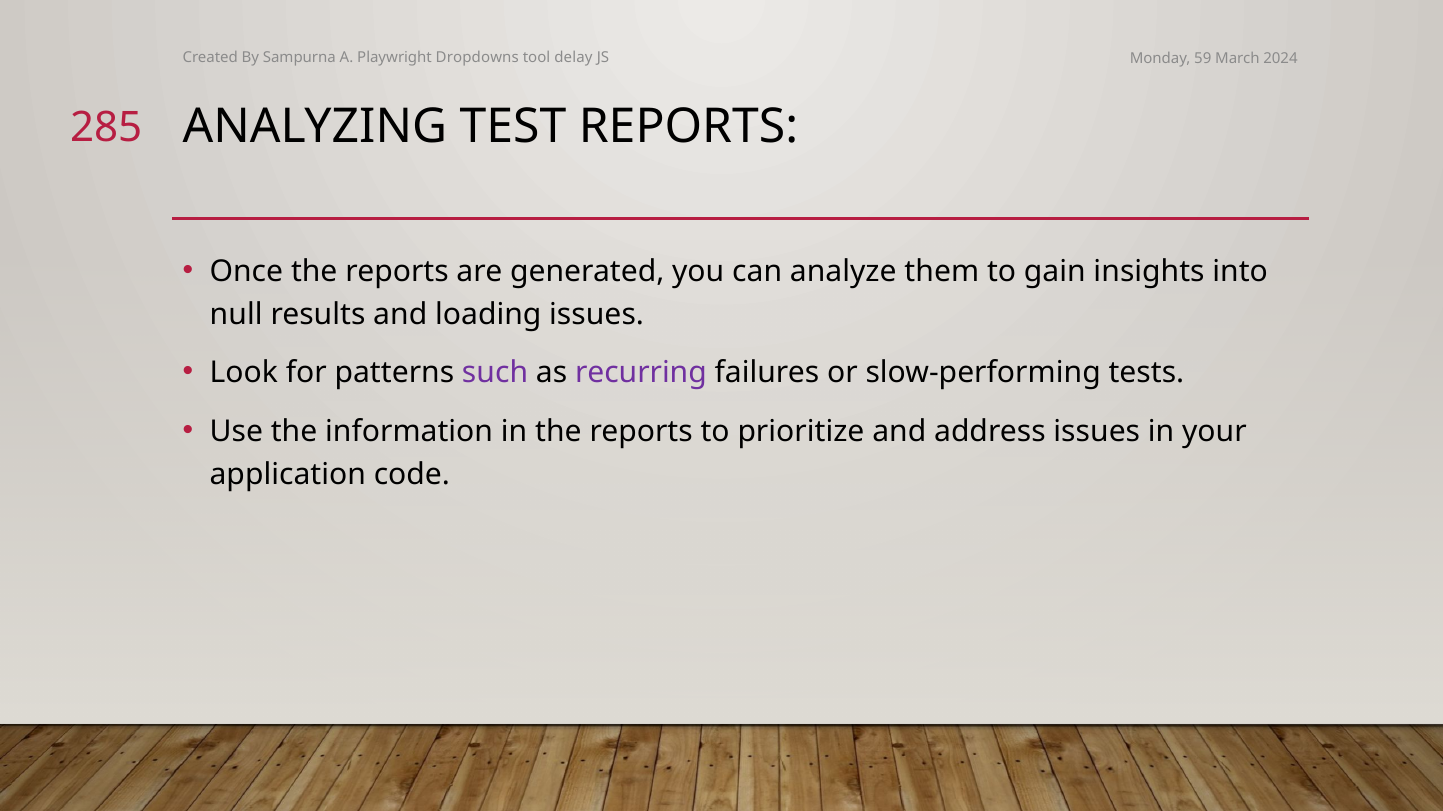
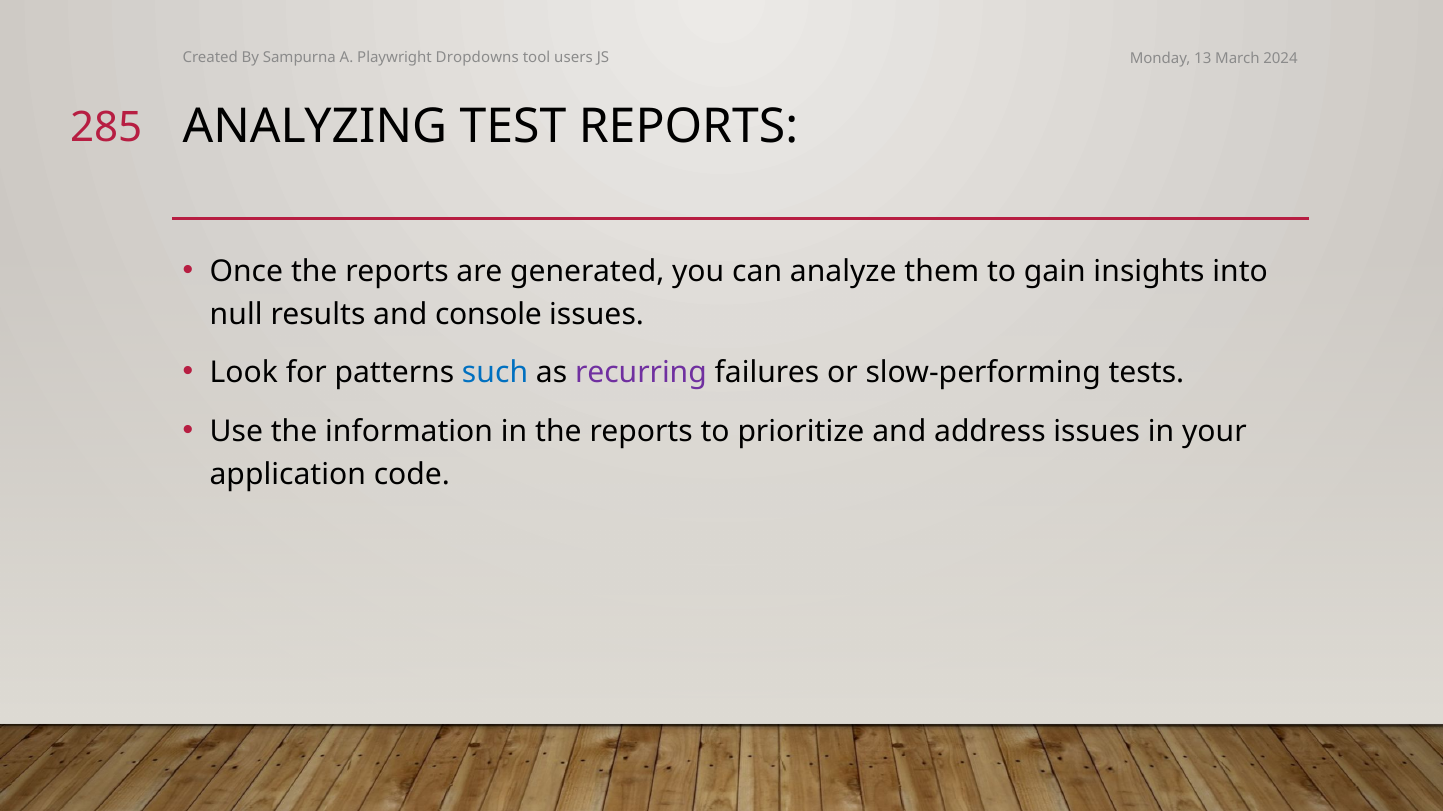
delay: delay -> users (573, 57)
59: 59 -> 13 (1203, 58)
loading: loading -> console (488, 315)
such colour: purple -> blue (495, 373)
